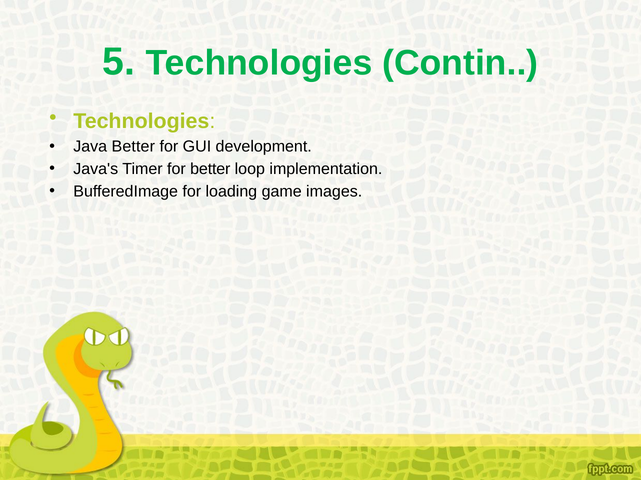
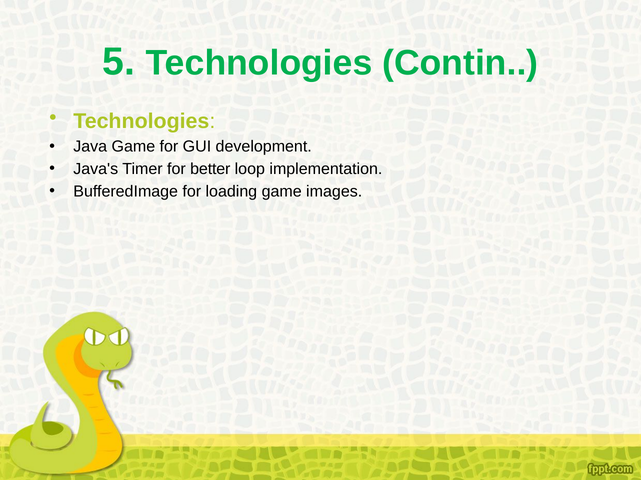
Java Better: Better -> Game (133, 147)
